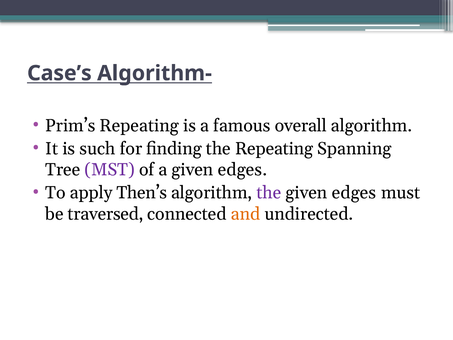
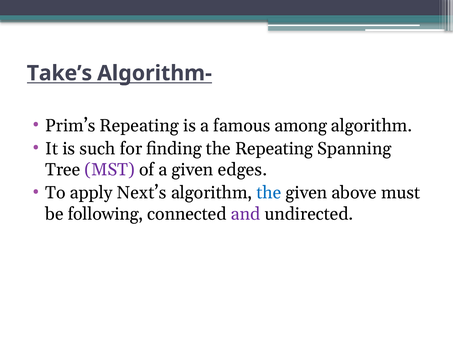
Case’s: Case’s -> Take’s (59, 73)
overall: overall -> among (301, 125)
Then’s: Then’s -> Next’s (142, 193)
the colour: purple -> blue (269, 193)
edges: edges -> above (354, 193)
traversed: traversed -> following (105, 214)
and colour: orange -> purple (246, 214)
